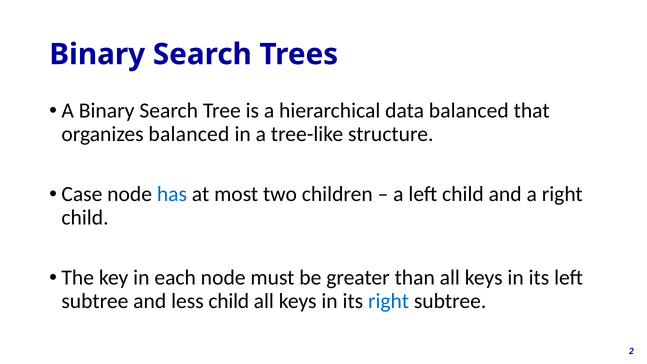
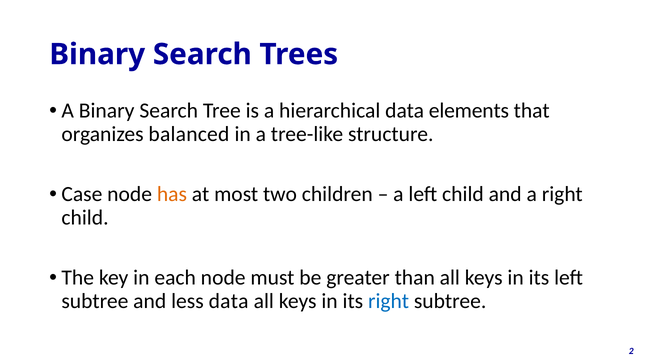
data balanced: balanced -> elements (469, 111)
has colour: blue -> orange (172, 194)
less child: child -> data (229, 301)
